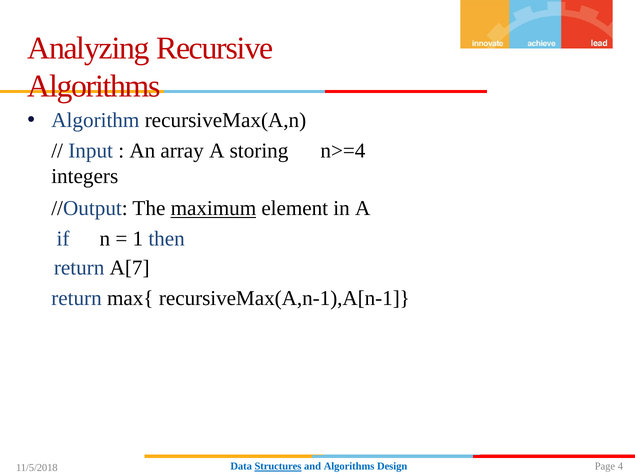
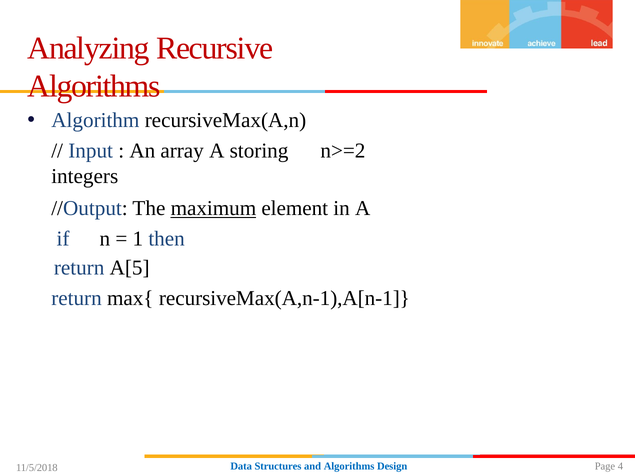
n>=4: n>=4 -> n>=2 (343, 151)
A[7: A[7 -> A[5 (130, 268)
Structures underline: present -> none (278, 467)
